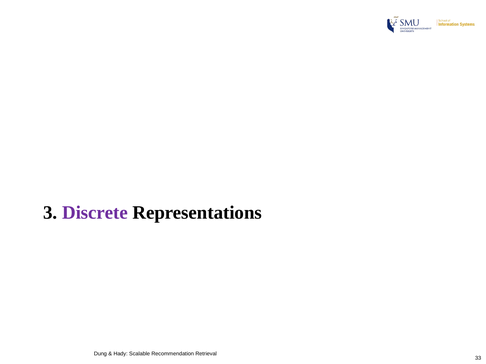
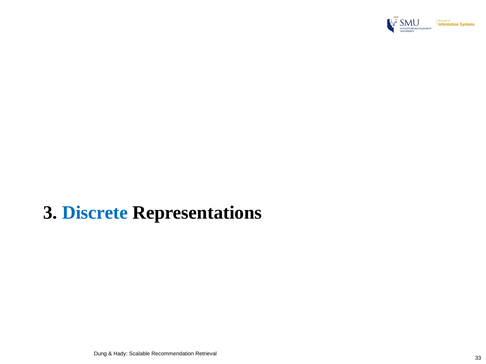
Discrete colour: purple -> blue (95, 213)
